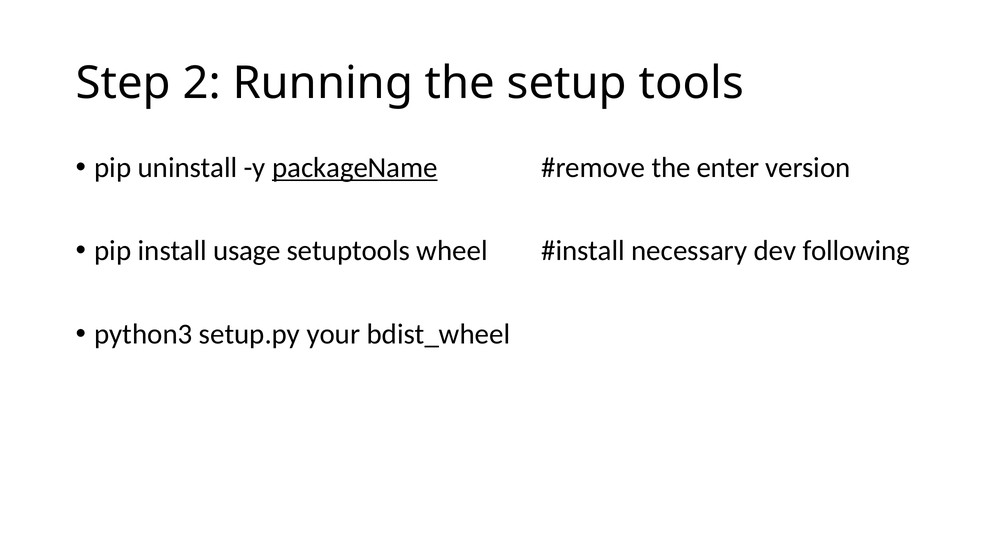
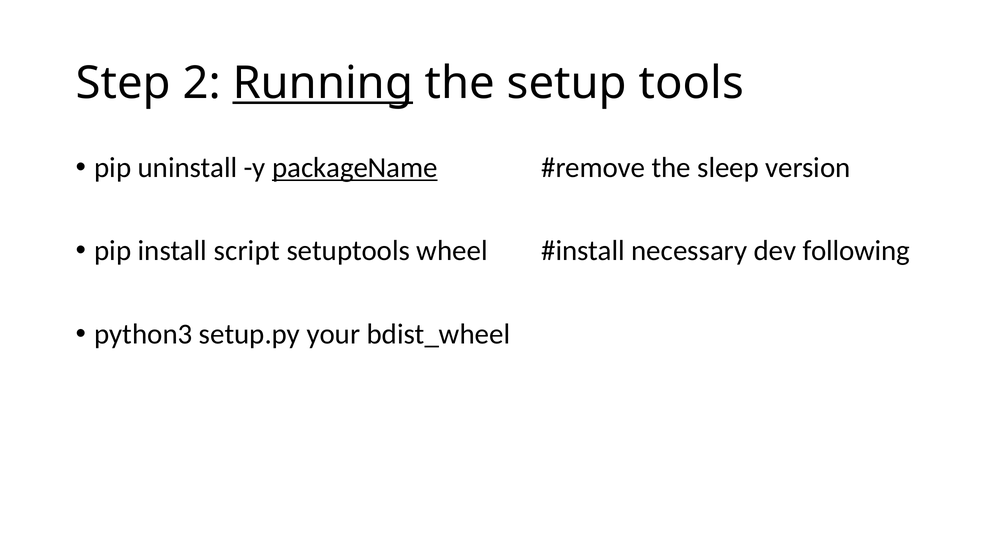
Running underline: none -> present (323, 83)
enter: enter -> sleep (728, 168)
usage: usage -> script (247, 251)
